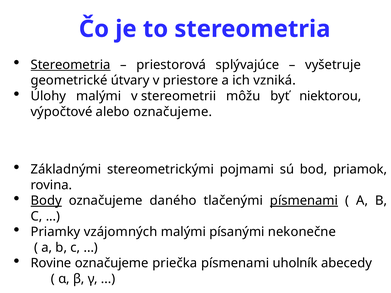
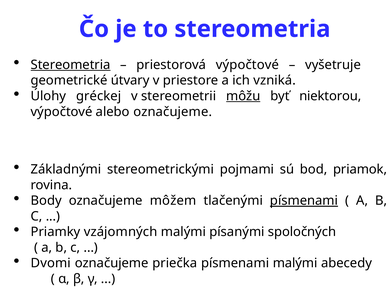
priestorová splývajúce: splývajúce -> výpočtové (247, 65)
Úlohy malými: malými -> gréckej (99, 96)
môžu underline: none -> present (243, 96)
Body underline: present -> none (46, 201)
daného: daného -> môžem (173, 201)
nekonečne: nekonečne -> spoločných (302, 232)
Rovine: Rovine -> Dvomi (51, 263)
písmenami uholník: uholník -> malými (295, 263)
